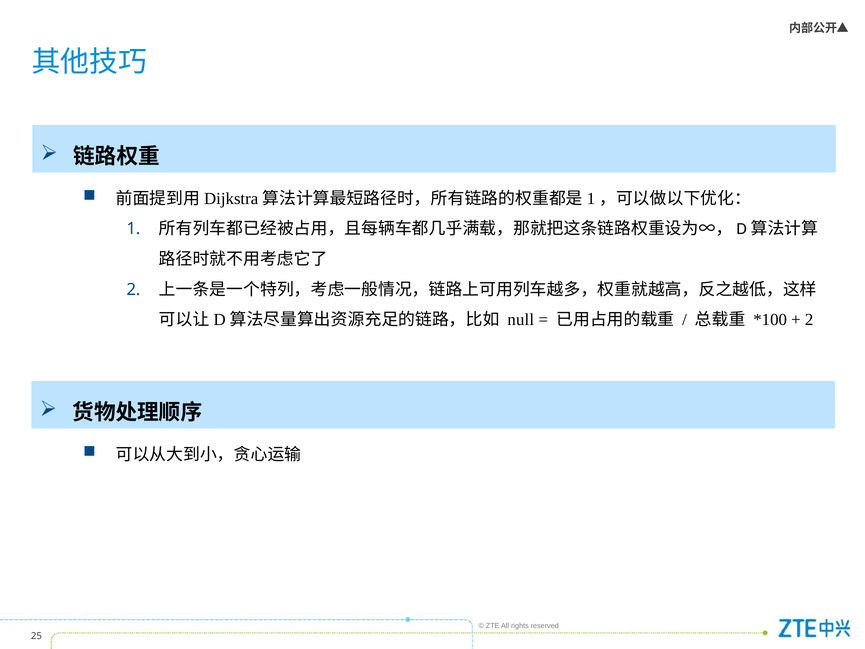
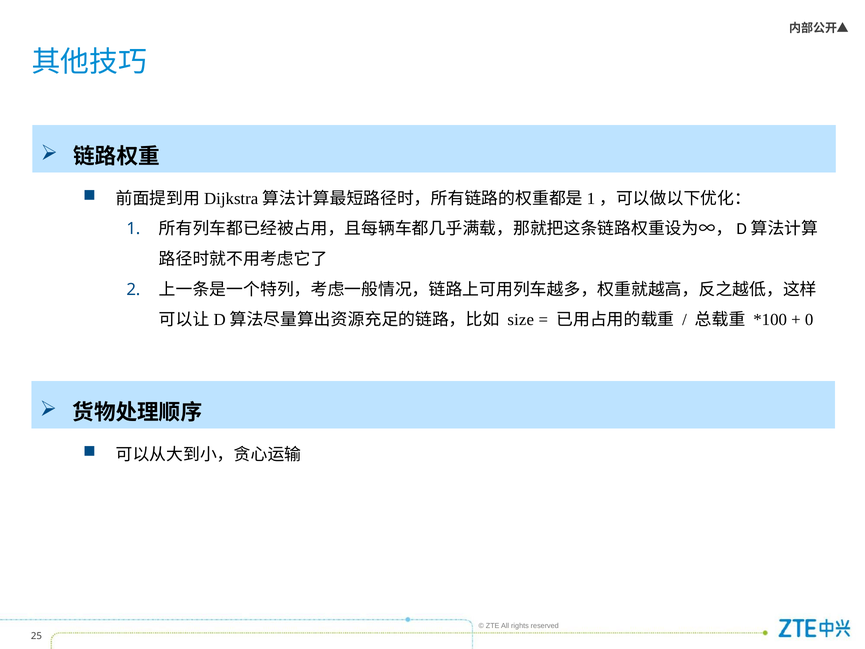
null: null -> size (521, 320)
2: 2 -> 0 (809, 320)
